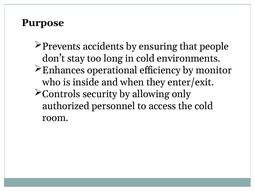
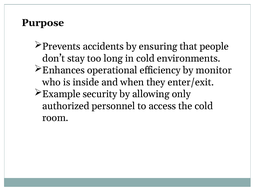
Controls: Controls -> Example (61, 94)
